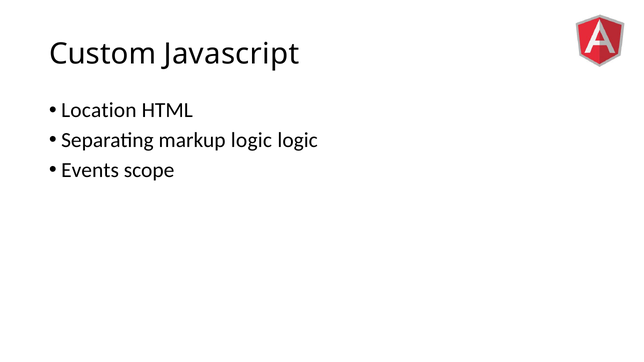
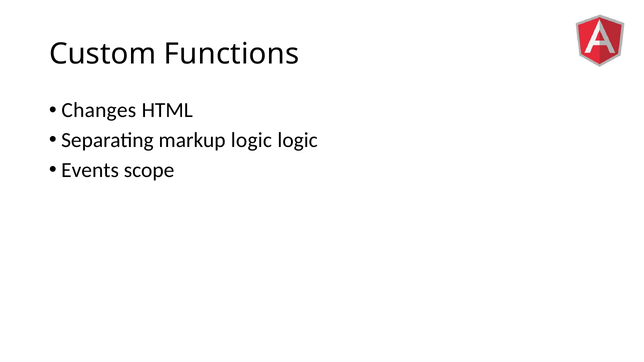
Javascript: Javascript -> Functions (232, 54)
Location: Location -> Changes (99, 110)
